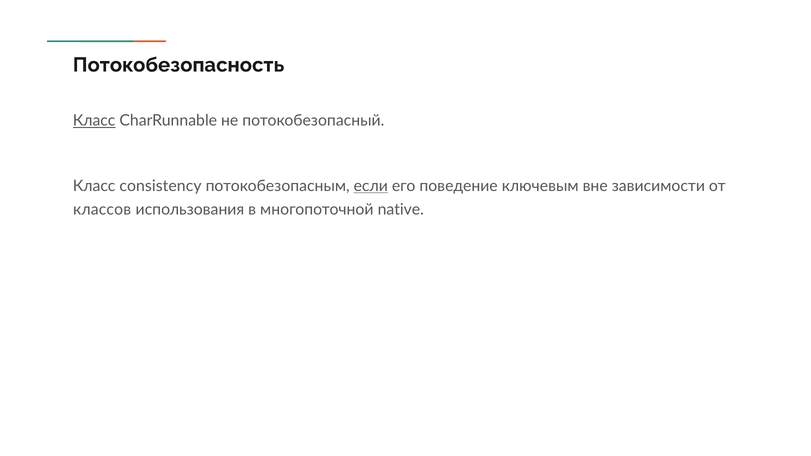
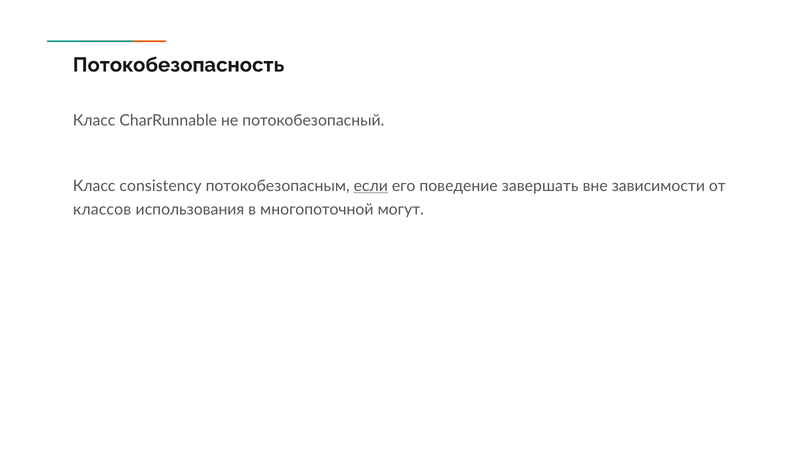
Класс underline: present -> none (94, 121)
ключевым: ключевым -> завершать (540, 186)
native: native -> могут (401, 210)
